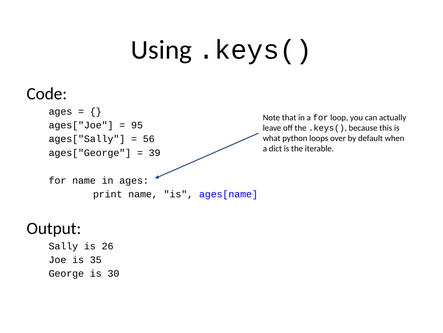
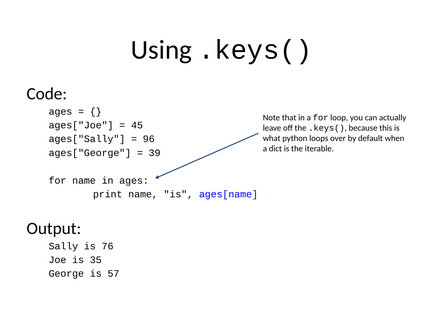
95: 95 -> 45 (137, 125)
56: 56 -> 96 (149, 139)
26: 26 -> 76 (108, 246)
30: 30 -> 57 (113, 273)
